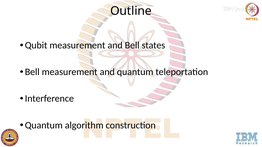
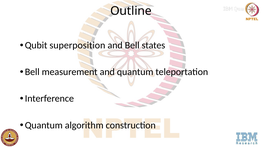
Qubit measurement: measurement -> superposition (77, 45)
